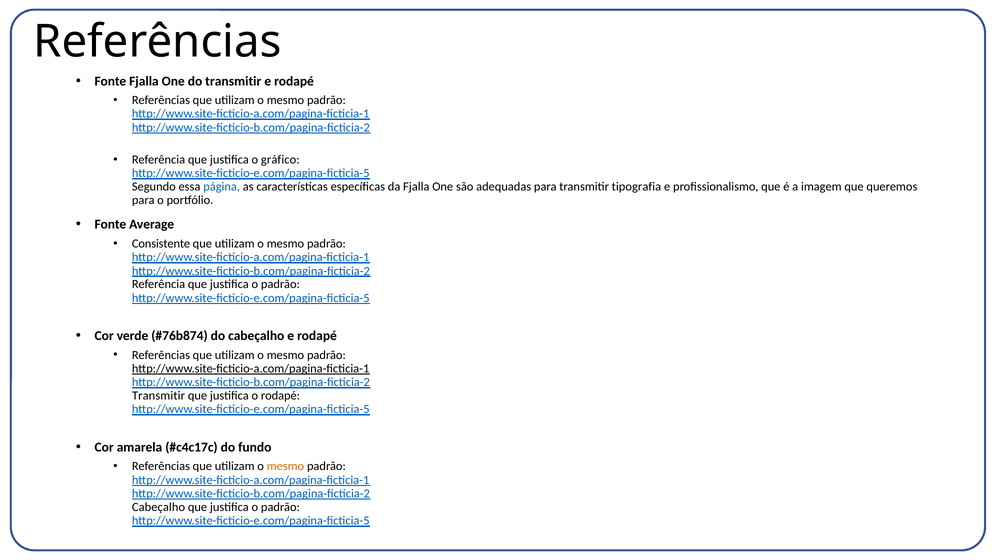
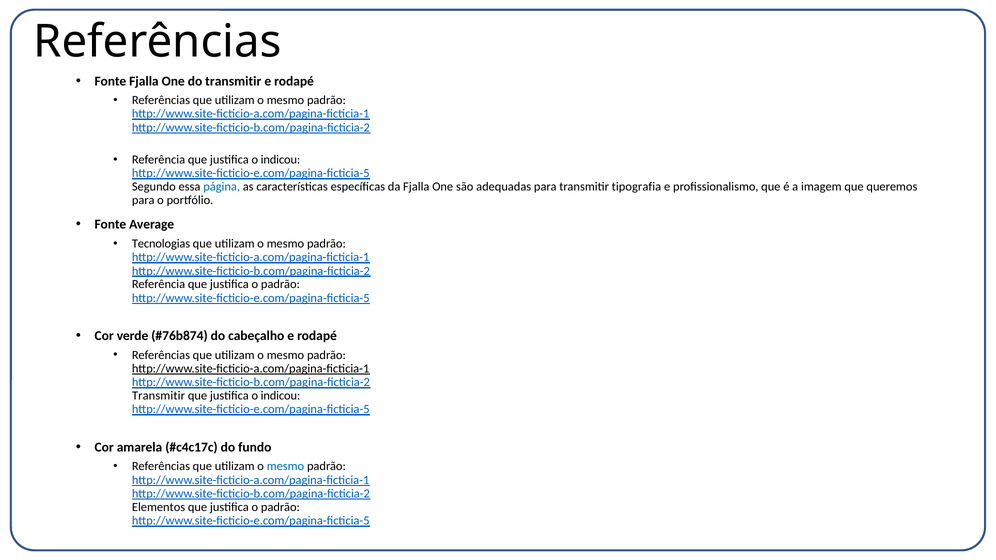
gráfico: gráfico -> indicou (280, 160)
Consistente: Consistente -> Tecnologias (161, 244)
rodapé: rodapé -> indicou (280, 396)
mesmo colour: orange -> blue (285, 467)
Cabeçalho: Cabeçalho -> Elementos (159, 507)
